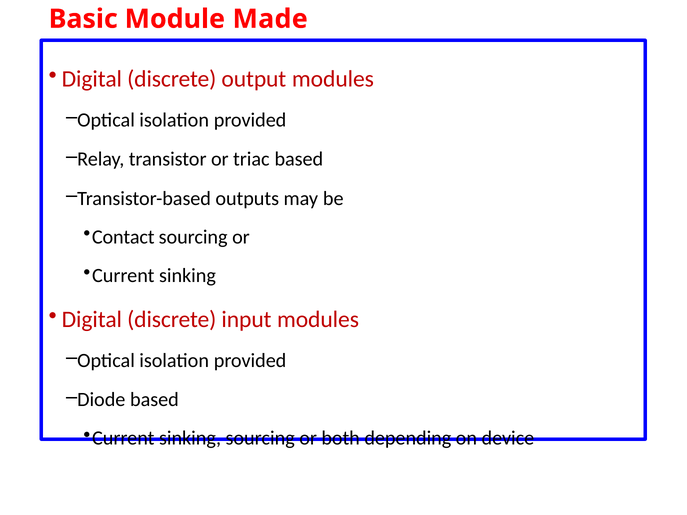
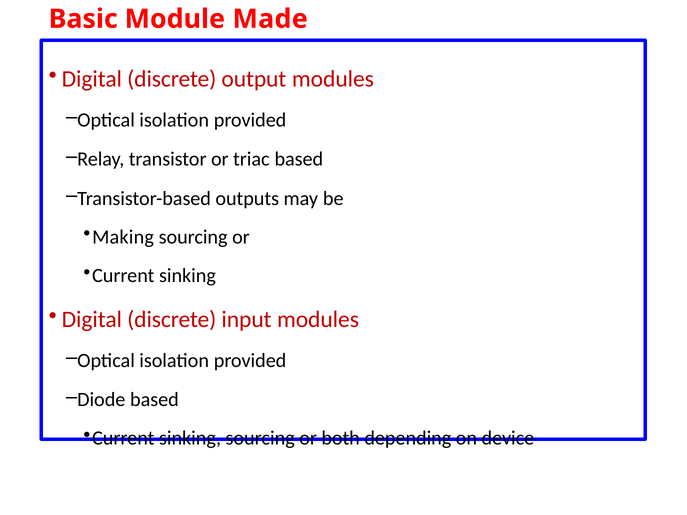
Contact: Contact -> Making (123, 237)
